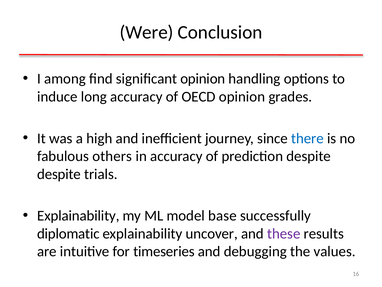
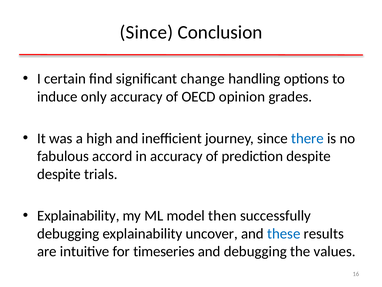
Were: Were -> Since (146, 32)
among: among -> certain (65, 79)
significant opinion: opinion -> change (203, 79)
long: long -> only (94, 97)
others: others -> accord (112, 156)
base: base -> then (222, 215)
diplomatic: diplomatic -> debugging (68, 233)
these colour: purple -> blue (284, 233)
